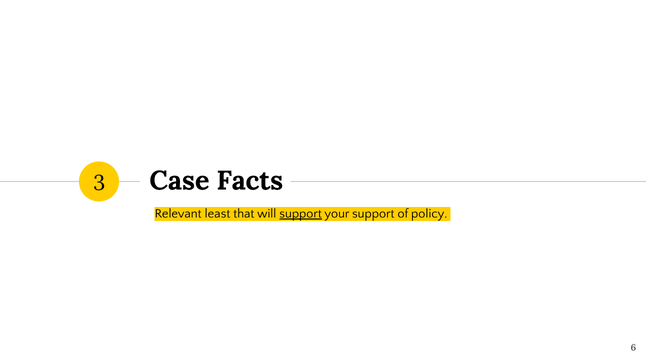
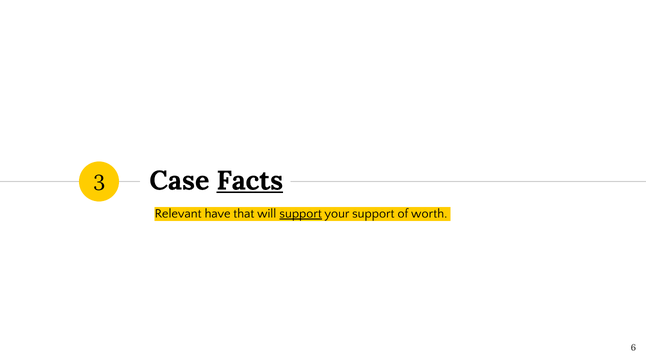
Facts underline: none -> present (250, 181)
least: least -> have (218, 214)
policy: policy -> worth (429, 214)
